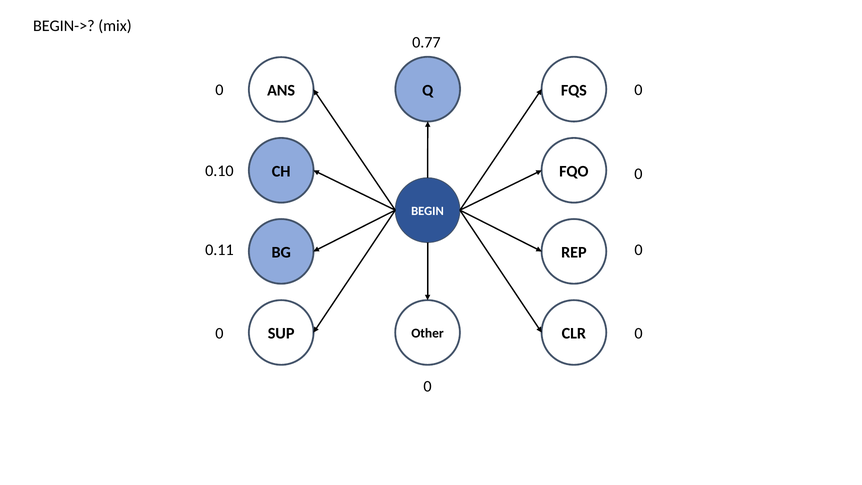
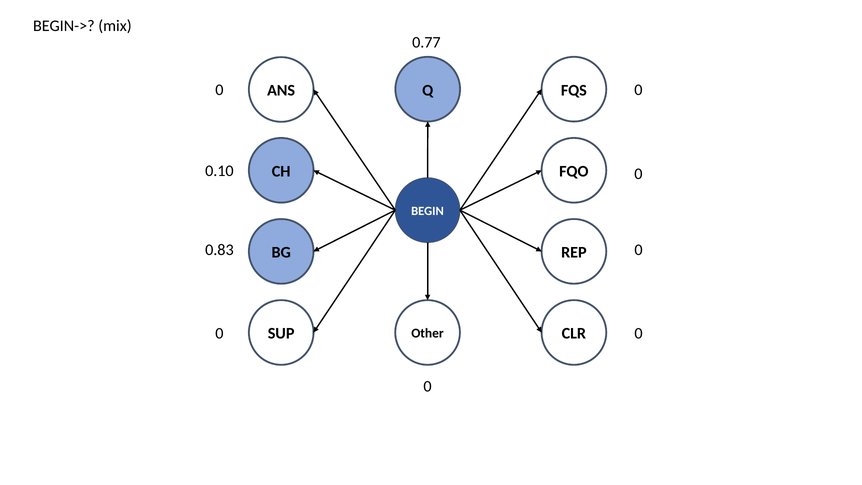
0.11: 0.11 -> 0.83 (219, 250)
